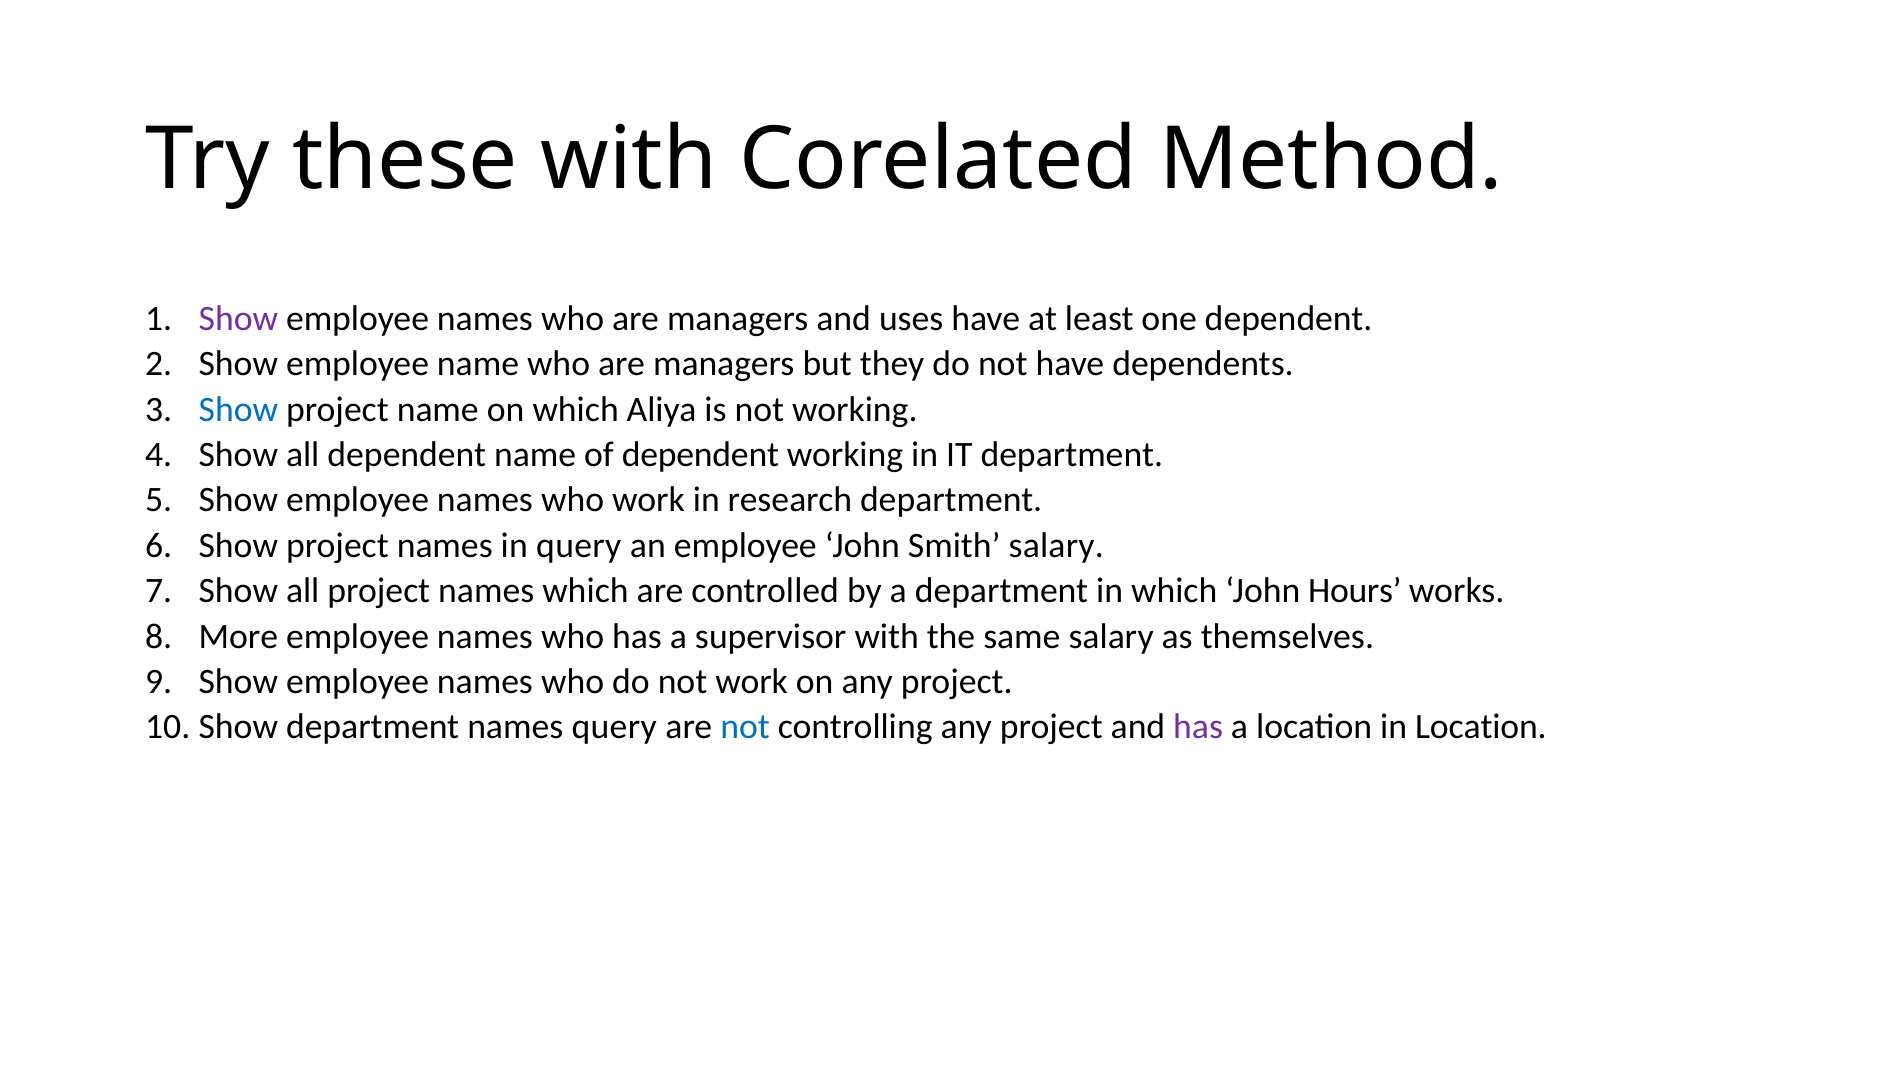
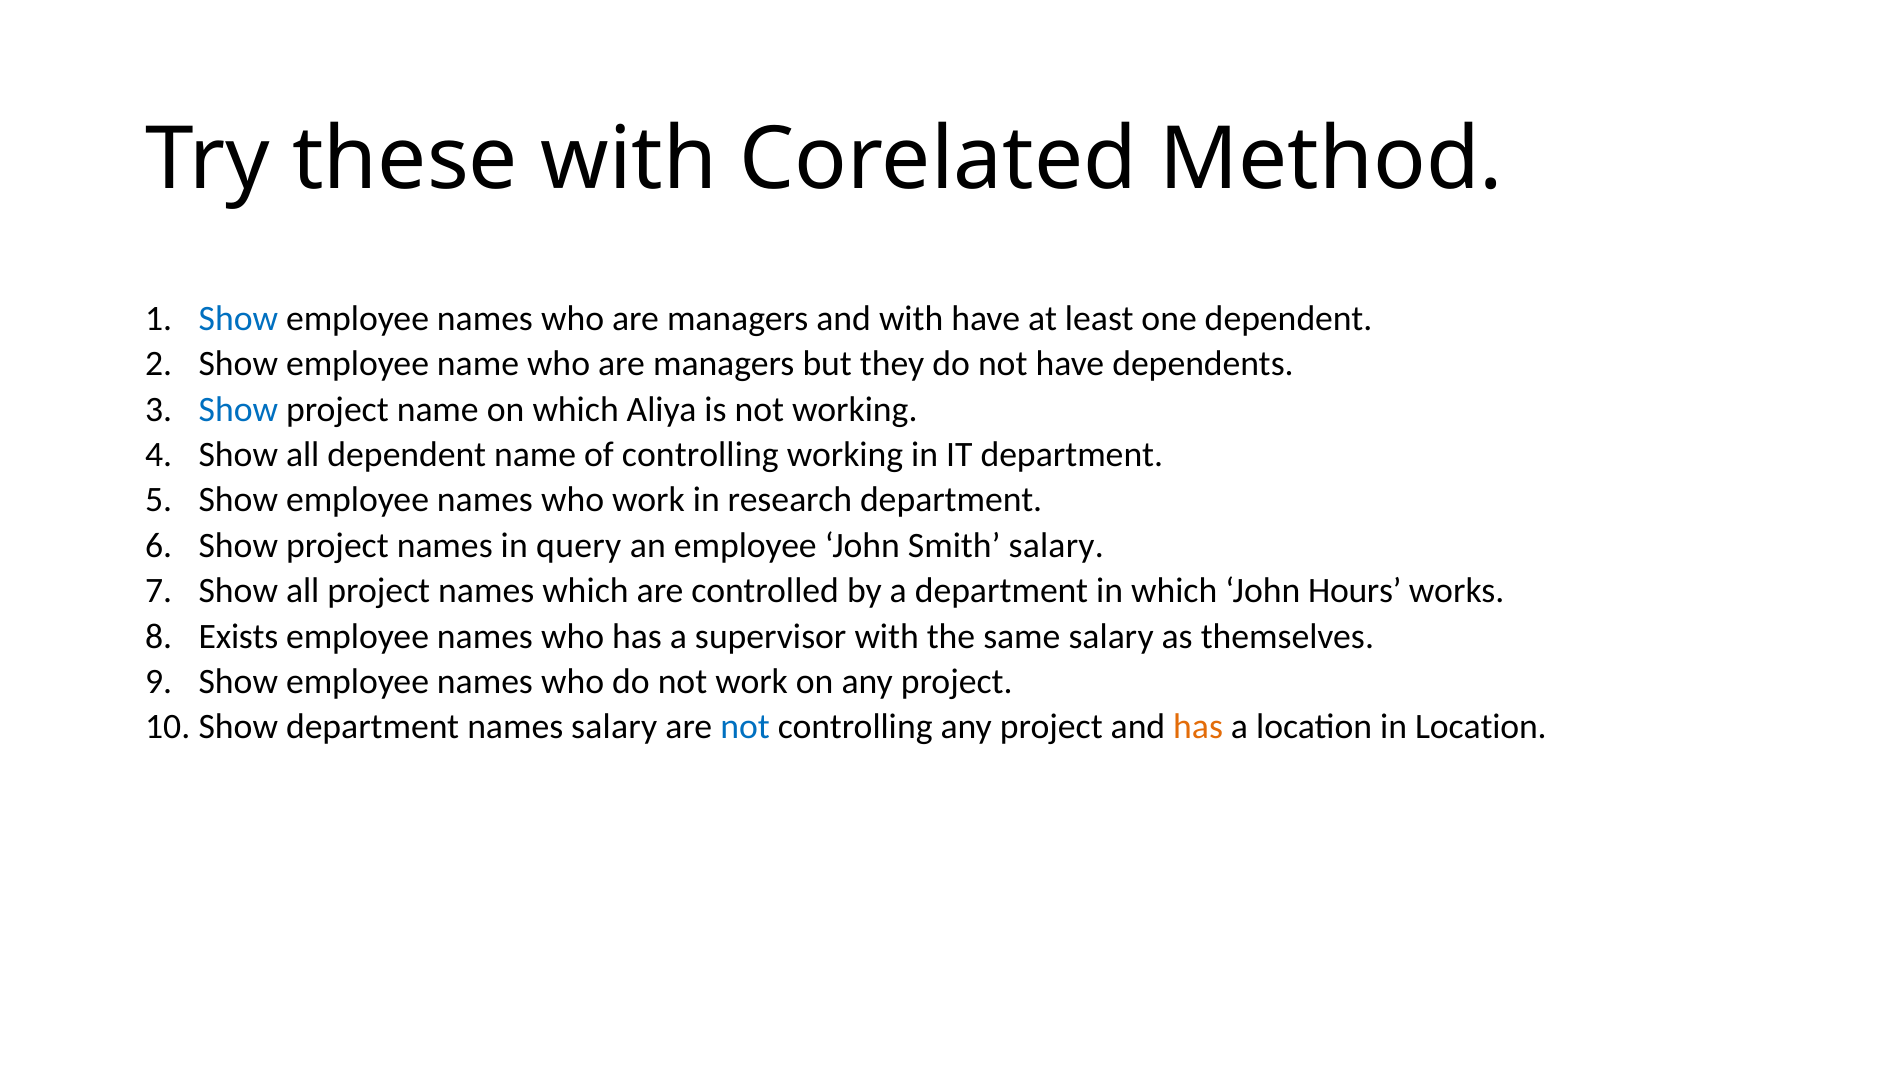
Show colour: purple -> blue (238, 319)
and uses: uses -> with (911, 319)
of dependent: dependent -> controlling (700, 455)
More: More -> Exists (239, 636)
names query: query -> salary (614, 727)
has colour: purple -> orange (1198, 727)
